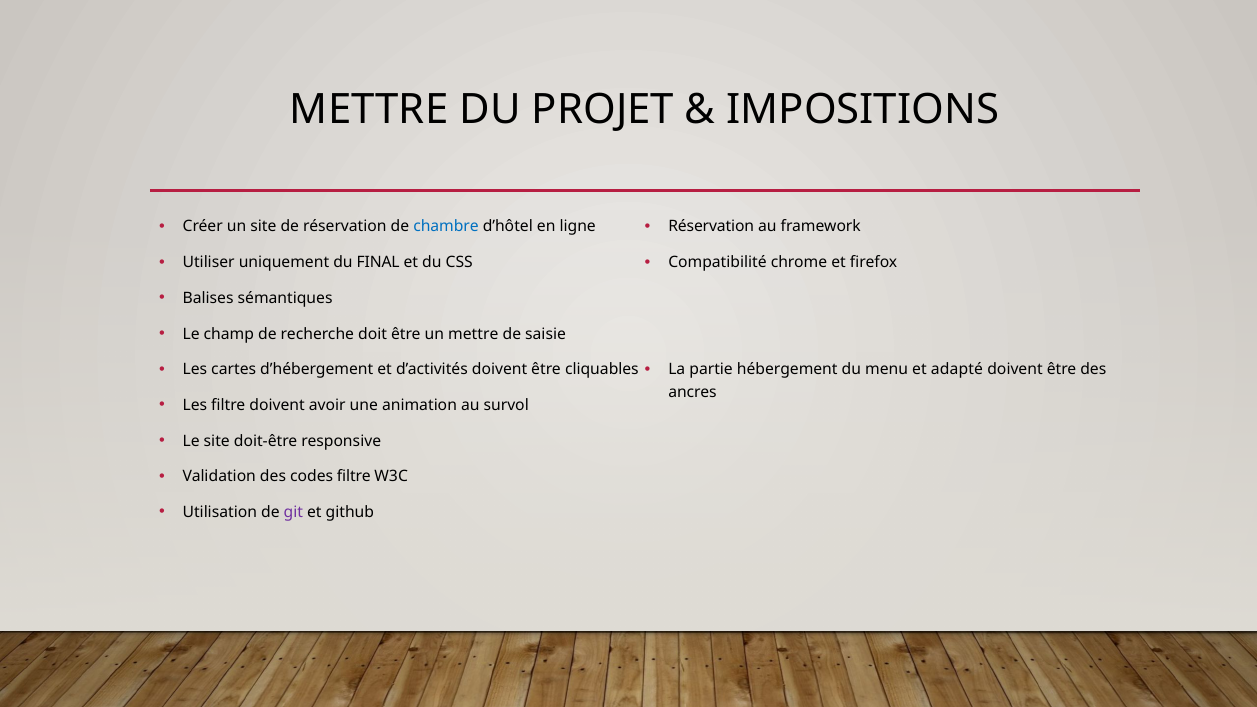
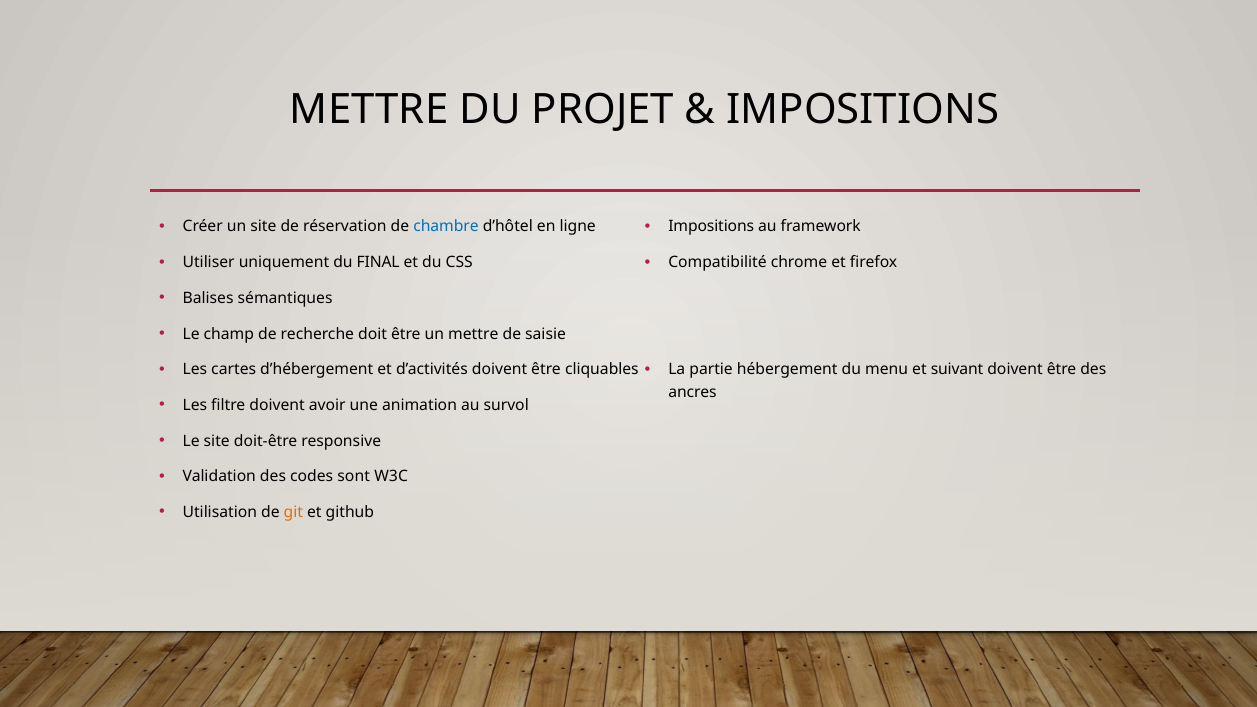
Réservation: Réservation -> Impositions (711, 227)
adapté: adapté -> suivant (957, 370)
codes filtre: filtre -> sont (354, 477)
git colour: purple -> orange (293, 512)
